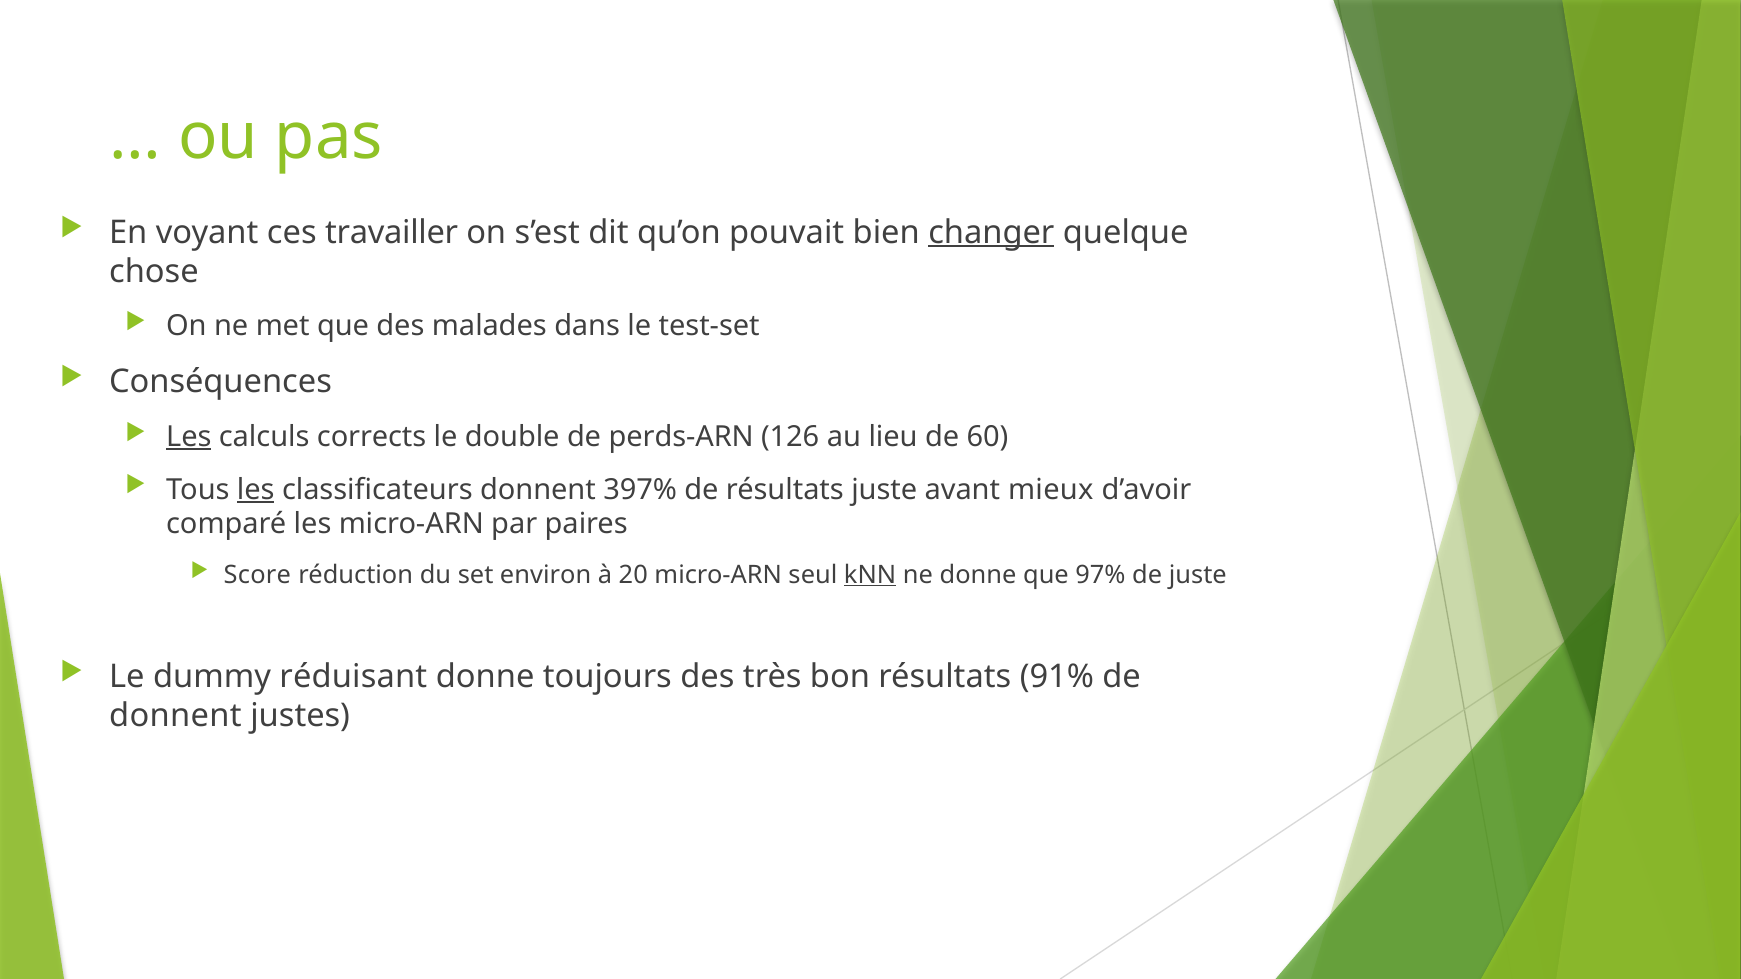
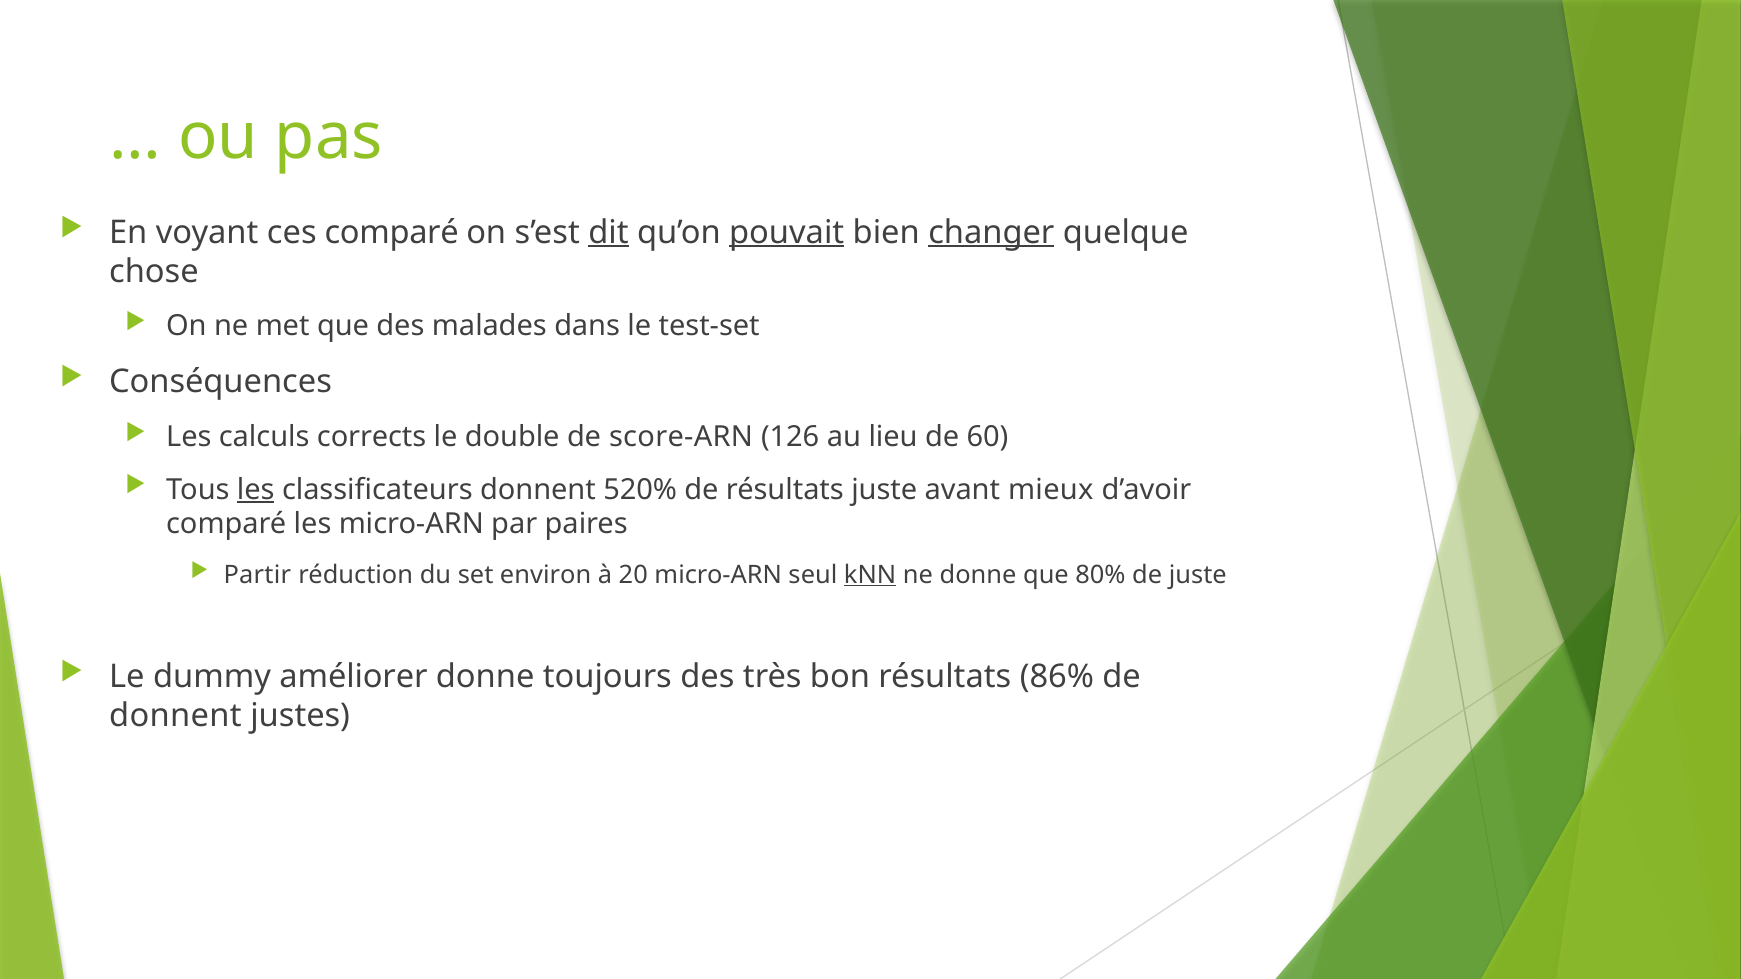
ces travailler: travailler -> comparé (392, 232)
dit underline: none -> present (608, 232)
pouvait underline: none -> present (787, 232)
Les underline: present -> none (189, 437)
perds-ARN: perds-ARN -> score-ARN (681, 437)
397%: 397% -> 520% (640, 490)
Score: Score -> Partir (257, 575)
97%: 97% -> 80% (1100, 575)
réduisant: réduisant -> améliorer (353, 677)
91%: 91% -> 86% (1057, 677)
